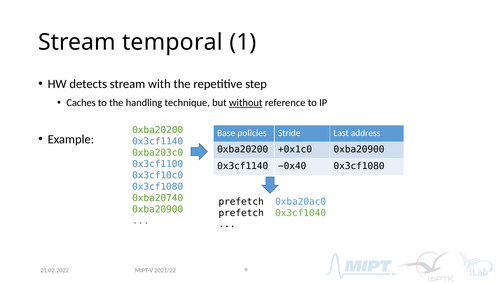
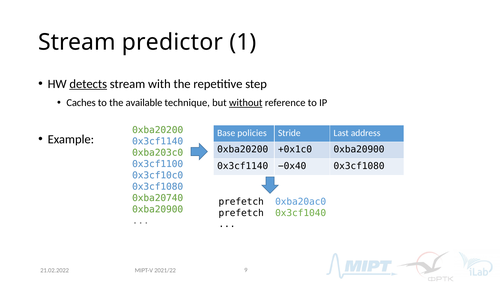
temporal: temporal -> predictor (172, 42)
detects underline: none -> present (88, 84)
handling: handling -> available (144, 102)
